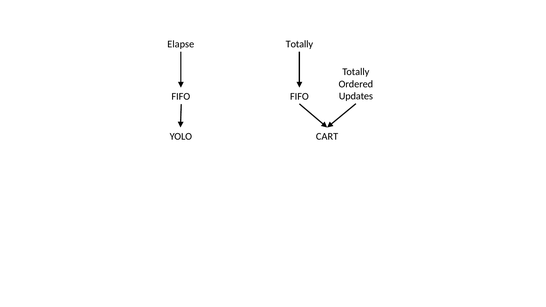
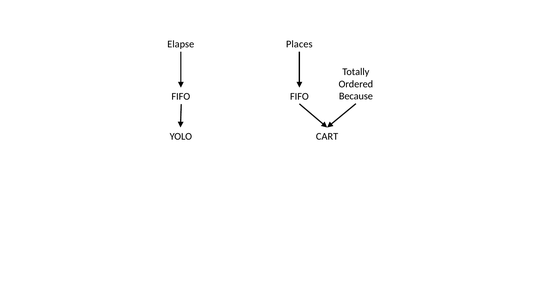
Totally: Totally -> Places (299, 44)
Updates: Updates -> Because (356, 96)
